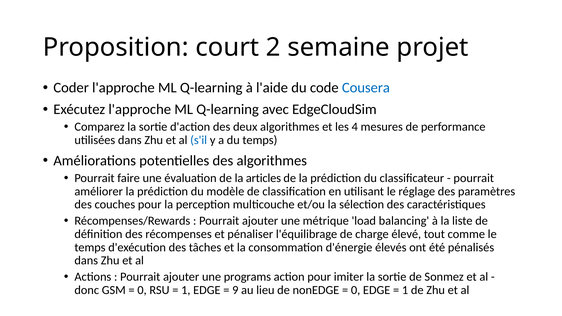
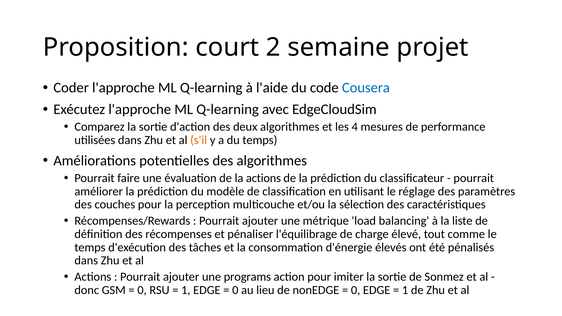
s'il colour: blue -> orange (199, 140)
la articles: articles -> actions (263, 178)
9: 9 -> 0 (235, 290)
